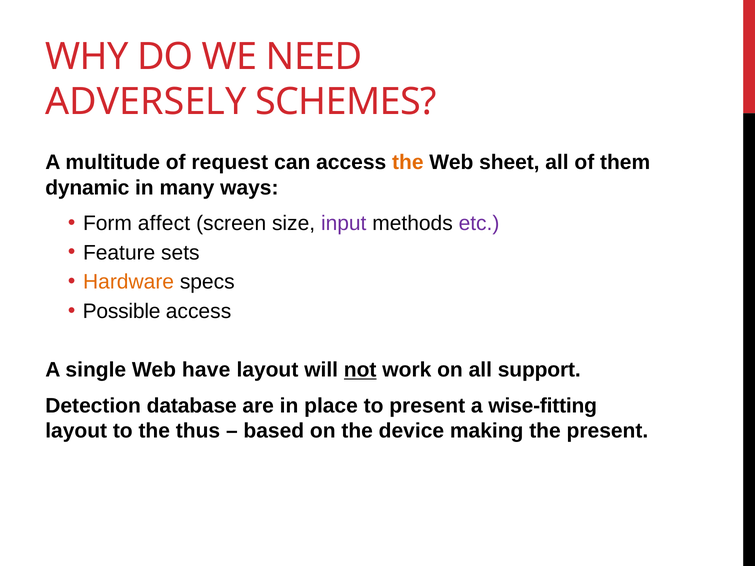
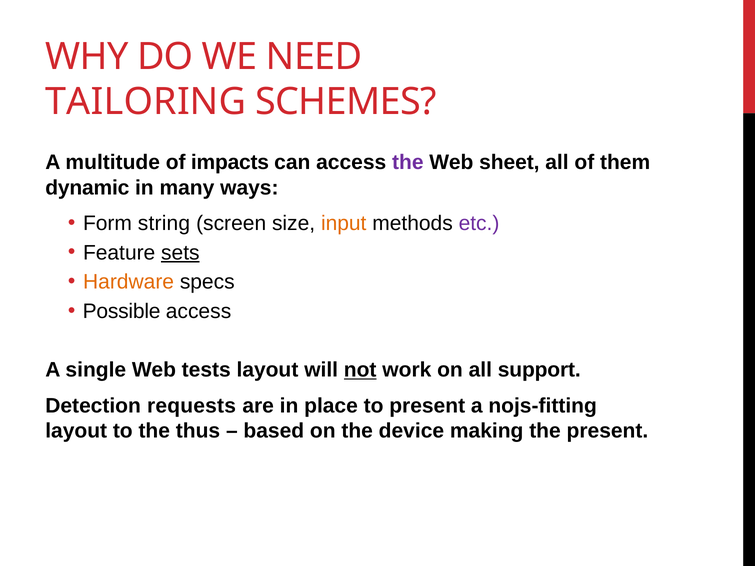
ADVERSELY: ADVERSELY -> TAILORING (146, 102)
request: request -> impacts (230, 163)
the colour: orange -> purple (408, 163)
affect: affect -> string (164, 223)
input colour: purple -> orange (344, 223)
sets underline: none -> present (180, 253)
have: have -> tests (206, 370)
database: database -> requests (192, 406)
wise-fitting: wise-fitting -> nojs-fitting (543, 406)
